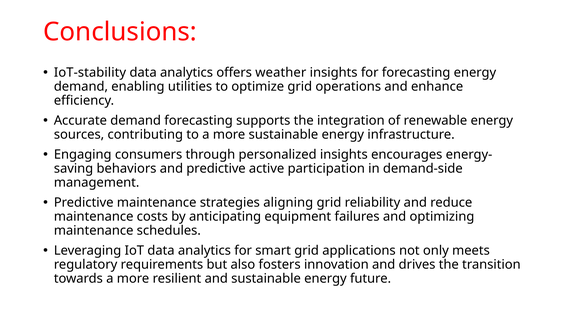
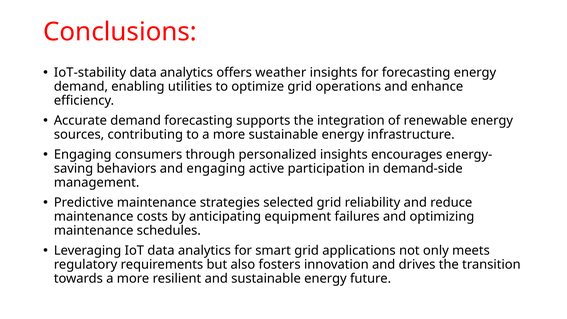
and predictive: predictive -> engaging (216, 169)
aligning: aligning -> selected (288, 203)
